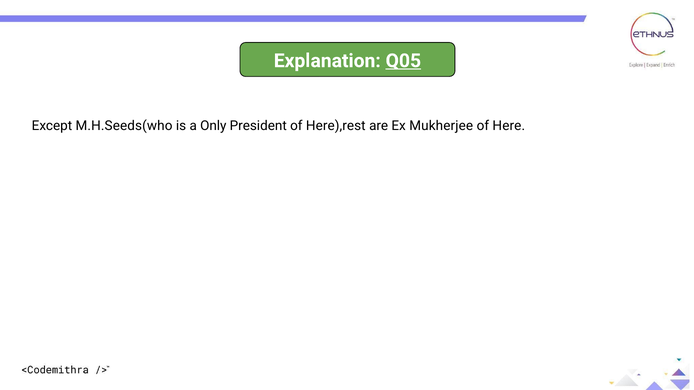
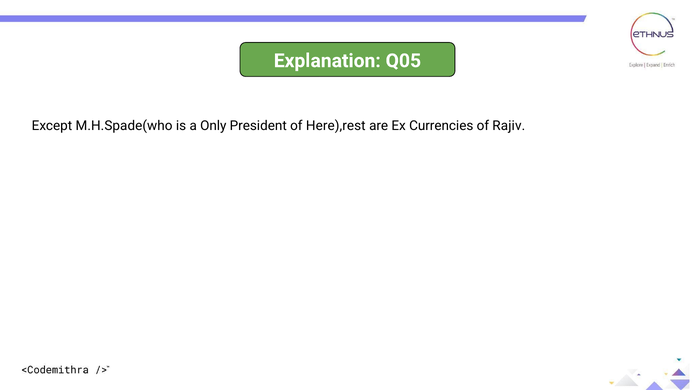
Q05 underline: present -> none (403, 61)
M.H.Seeds(who: M.H.Seeds(who -> M.H.Spade(who (124, 126)
Mukherjee: Mukherjee -> Currencies (441, 126)
Here: Here -> Rajiv (509, 126)
